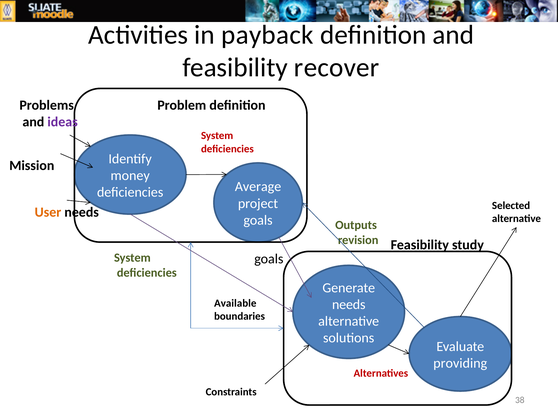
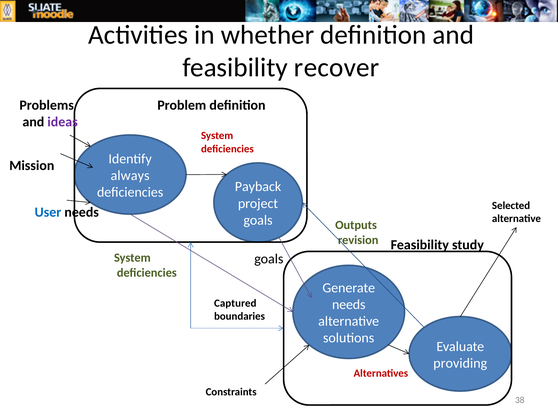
payback: payback -> whether (268, 35)
money: money -> always (130, 175)
Average: Average -> Payback (258, 186)
User colour: orange -> blue (48, 212)
Available: Available -> Captured (235, 303)
